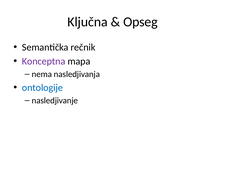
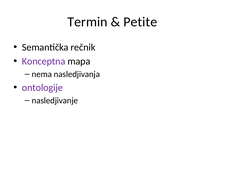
Ključna: Ključna -> Termin (87, 22)
Opseg: Opseg -> Petite (140, 22)
ontologije colour: blue -> purple (42, 87)
